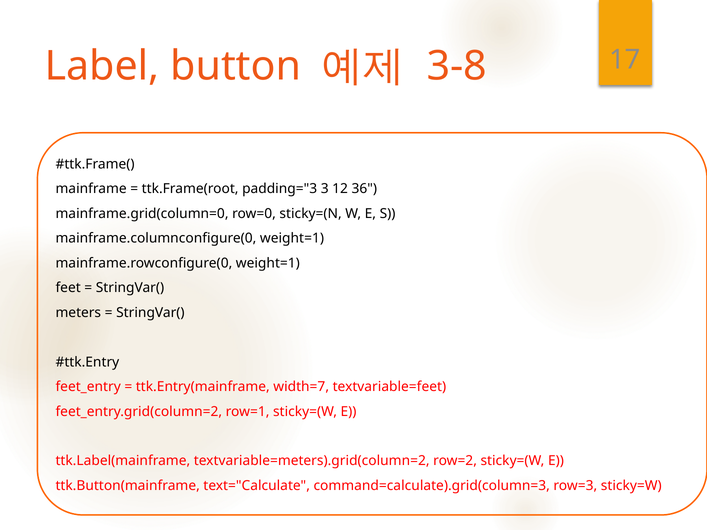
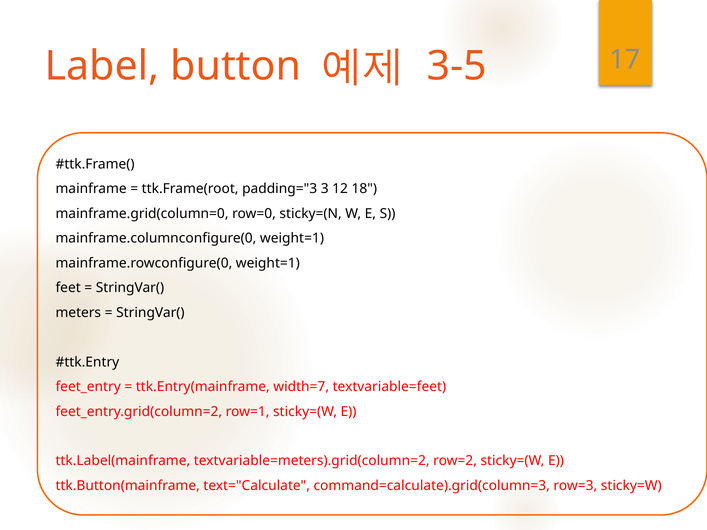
3-8: 3-8 -> 3-5 (457, 66)
36: 36 -> 18 (364, 189)
